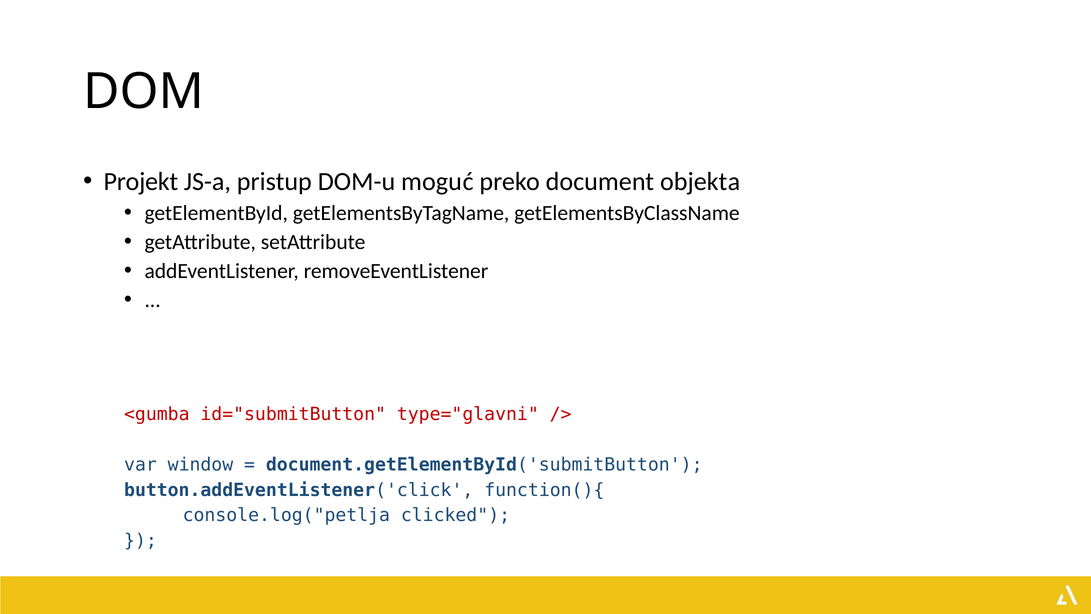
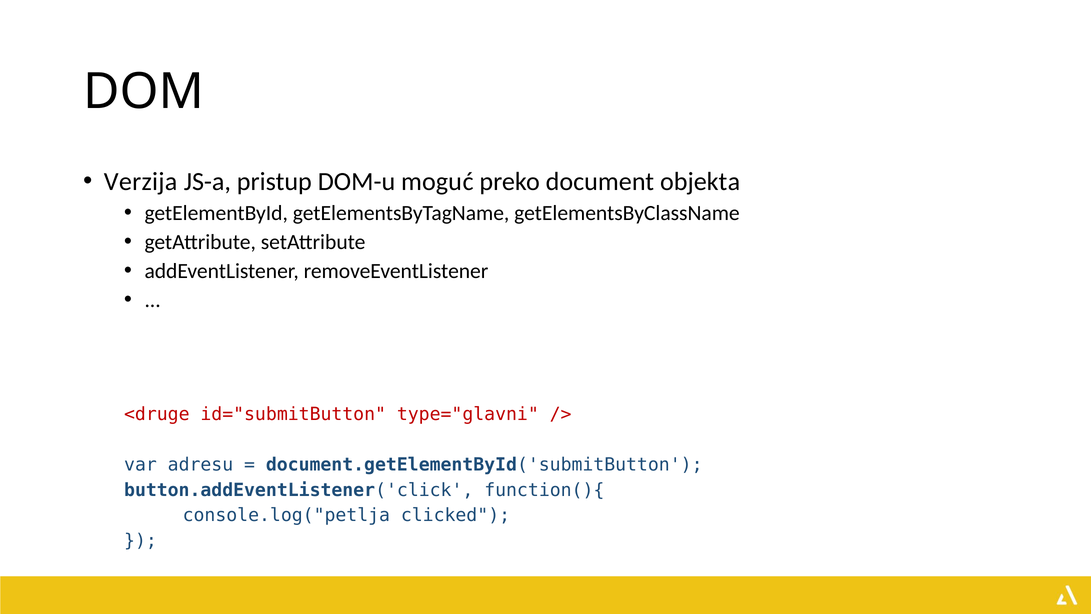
Projekt: Projekt -> Verzija (141, 181)
<gumba: <gumba -> <druge (157, 414)
window: window -> adresu (200, 464)
